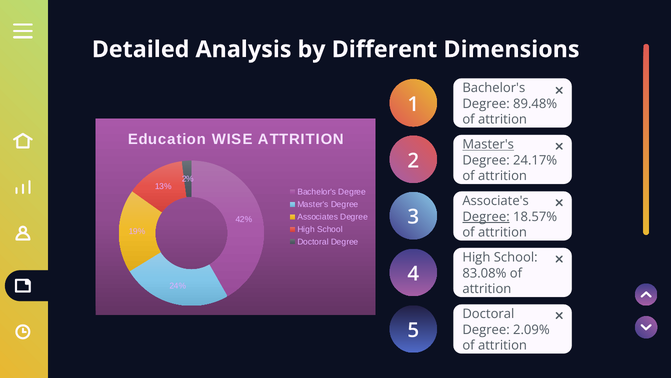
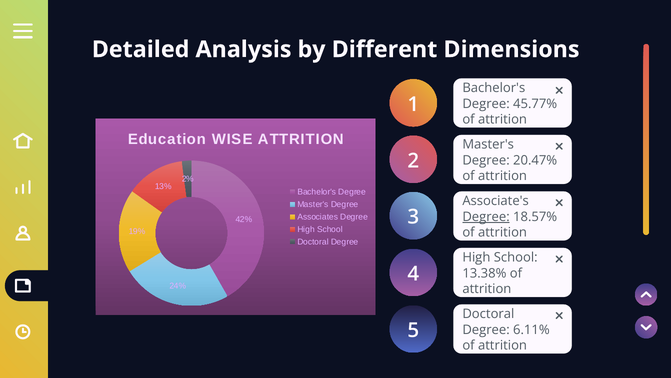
89.48%: 89.48% -> 45.77% (535, 104)
Master's underline: present -> none (488, 144)
24.17%: 24.17% -> 20.47% (535, 160)
83.08%: 83.08% -> 13.38% (484, 273)
2.09%: 2.09% -> 6.11% (531, 329)
